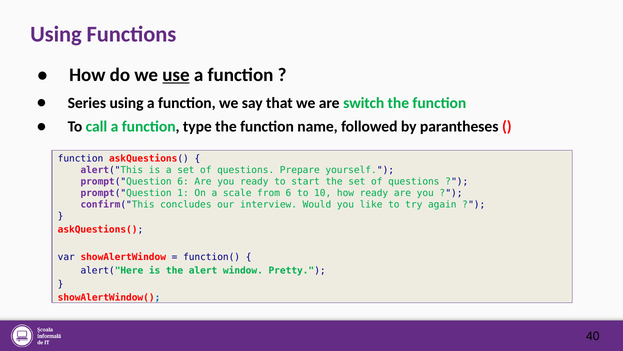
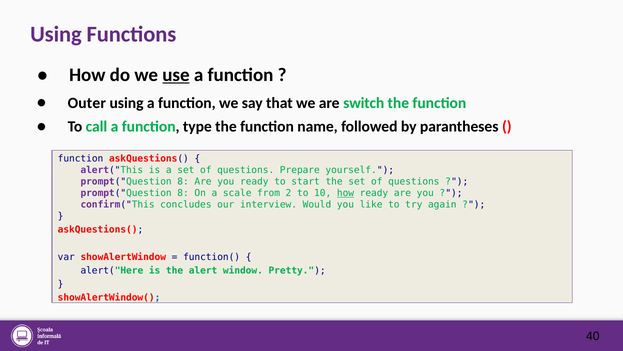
Series: Series -> Outer (87, 103)
6: 6 -> 8 (183, 181)
1: 1 -> 8 (183, 193)
from 6: 6 -> 2 (288, 193)
how underline: none -> present (346, 193)
